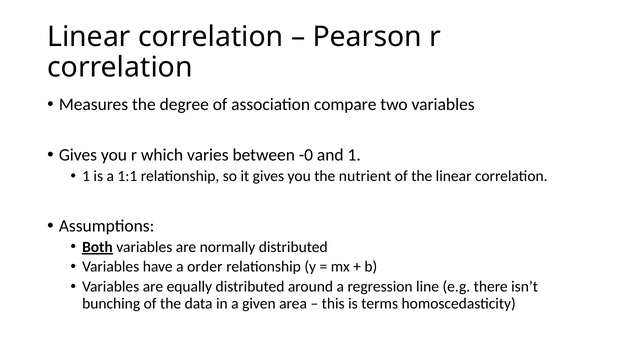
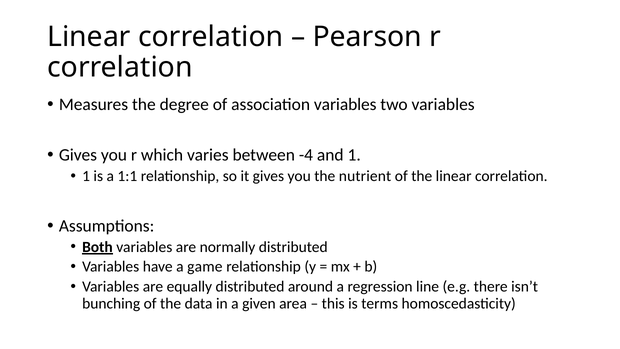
association compare: compare -> variables (345, 104)
-0: -0 -> -4 (306, 155)
order: order -> game (205, 267)
